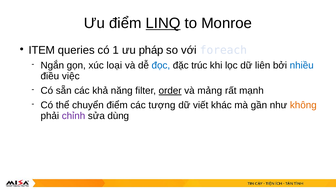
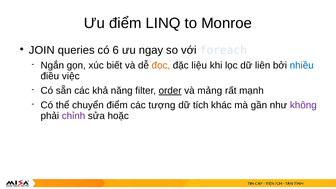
LINQ underline: present -> none (163, 23)
ITEM: ITEM -> JOIN (42, 50)
1: 1 -> 6 (116, 50)
pháp: pháp -> ngay (151, 50)
loại: loại -> biết (114, 66)
đọc colour: blue -> orange (161, 66)
trúc: trúc -> liệu (199, 66)
viết: viết -> tích (201, 105)
không colour: orange -> purple (303, 105)
dùng: dùng -> hoặc (118, 116)
